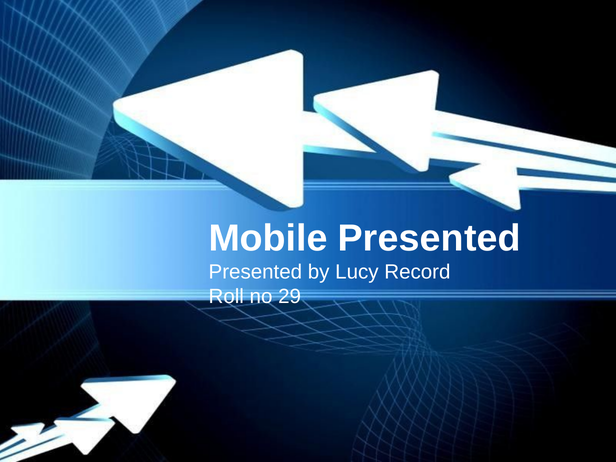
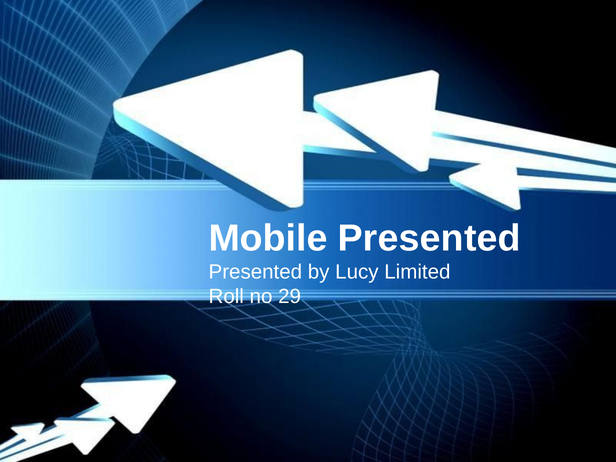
Record: Record -> Limited (417, 272)
